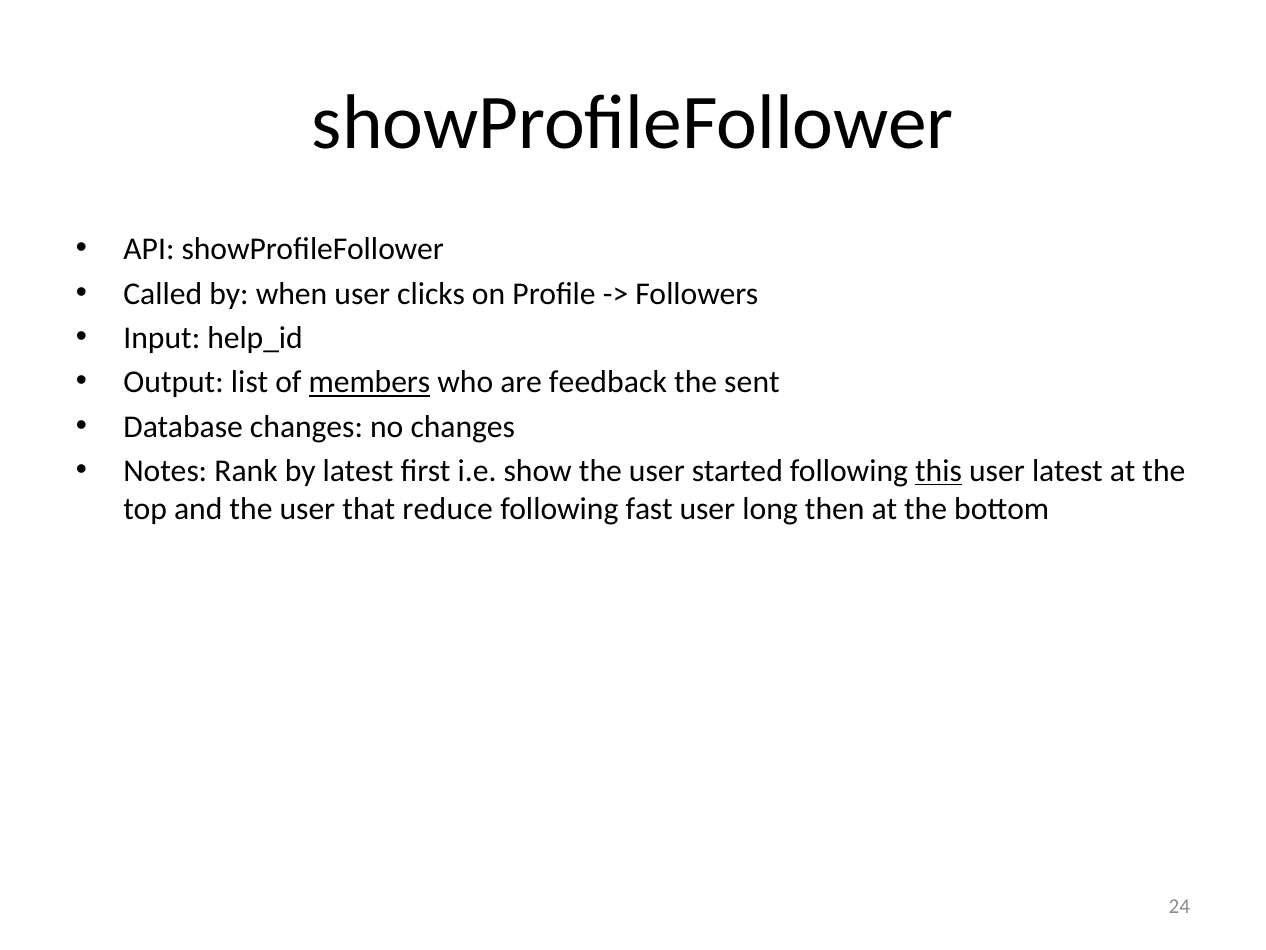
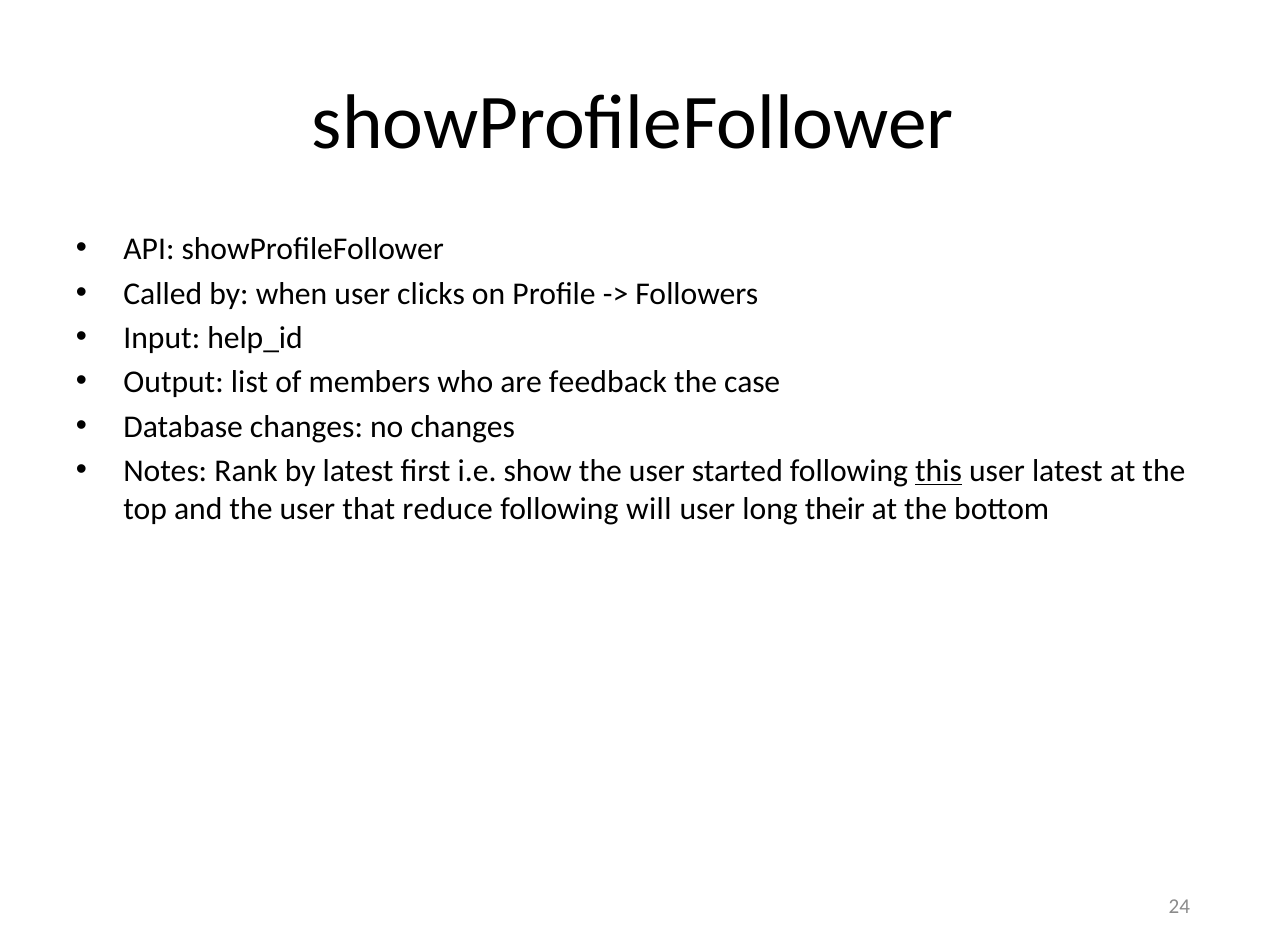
members underline: present -> none (369, 382)
sent: sent -> case (752, 382)
fast: fast -> will (649, 509)
then: then -> their (835, 509)
